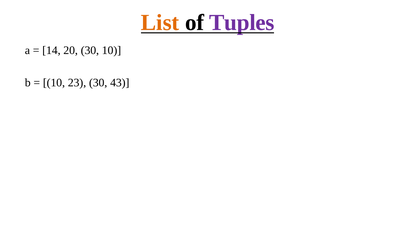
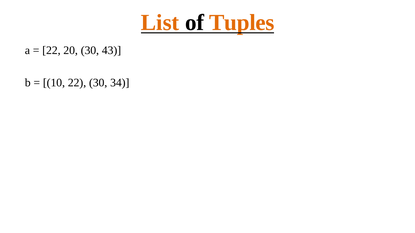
Tuples colour: purple -> orange (242, 23)
14: 14 -> 22 (51, 50)
30 10: 10 -> 43 (112, 50)
10 23: 23 -> 22 (77, 83)
43: 43 -> 34 (120, 83)
